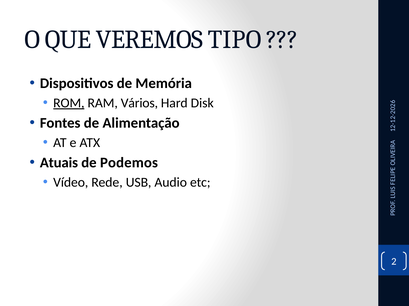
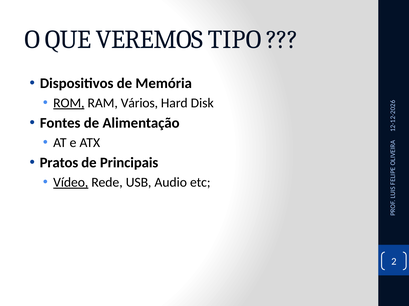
Atuais: Atuais -> Pratos (59, 163)
Podemos: Podemos -> Principais (129, 163)
Vídeo underline: none -> present (71, 183)
